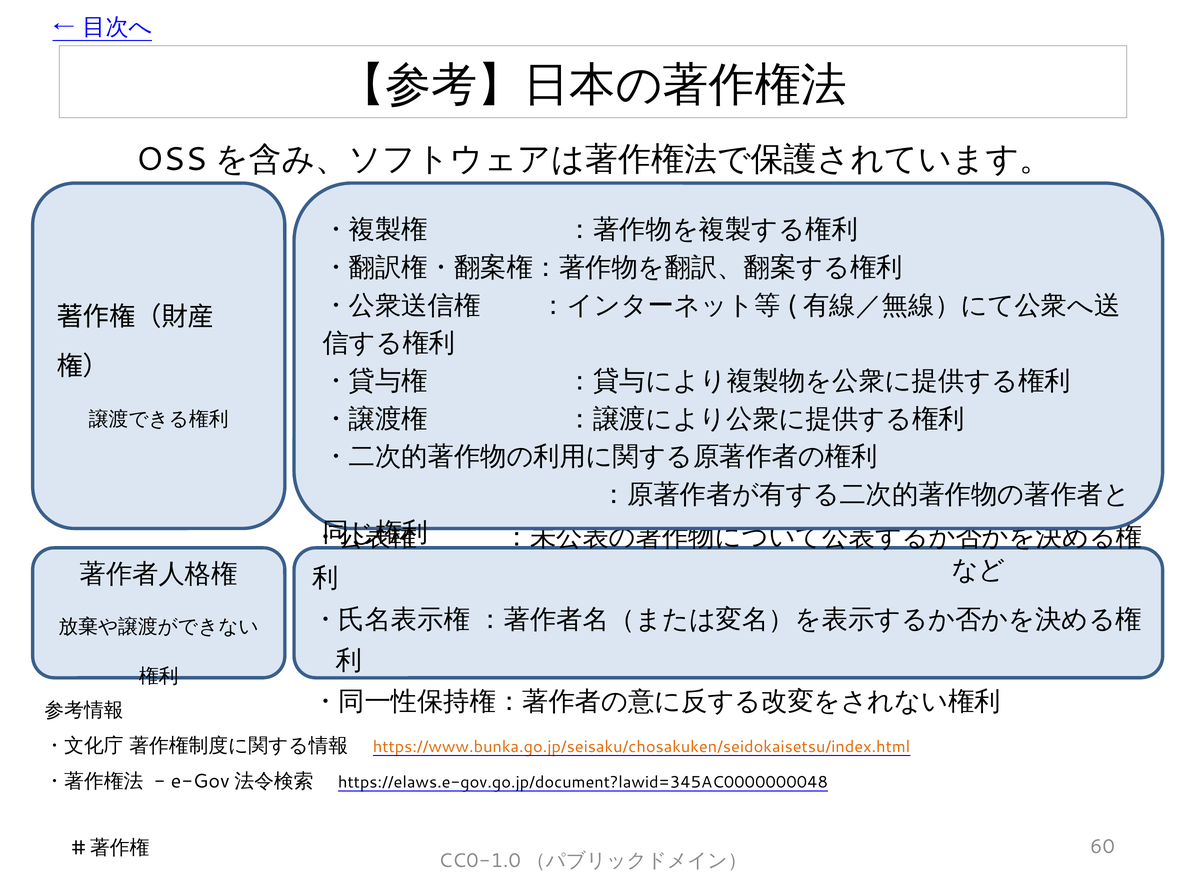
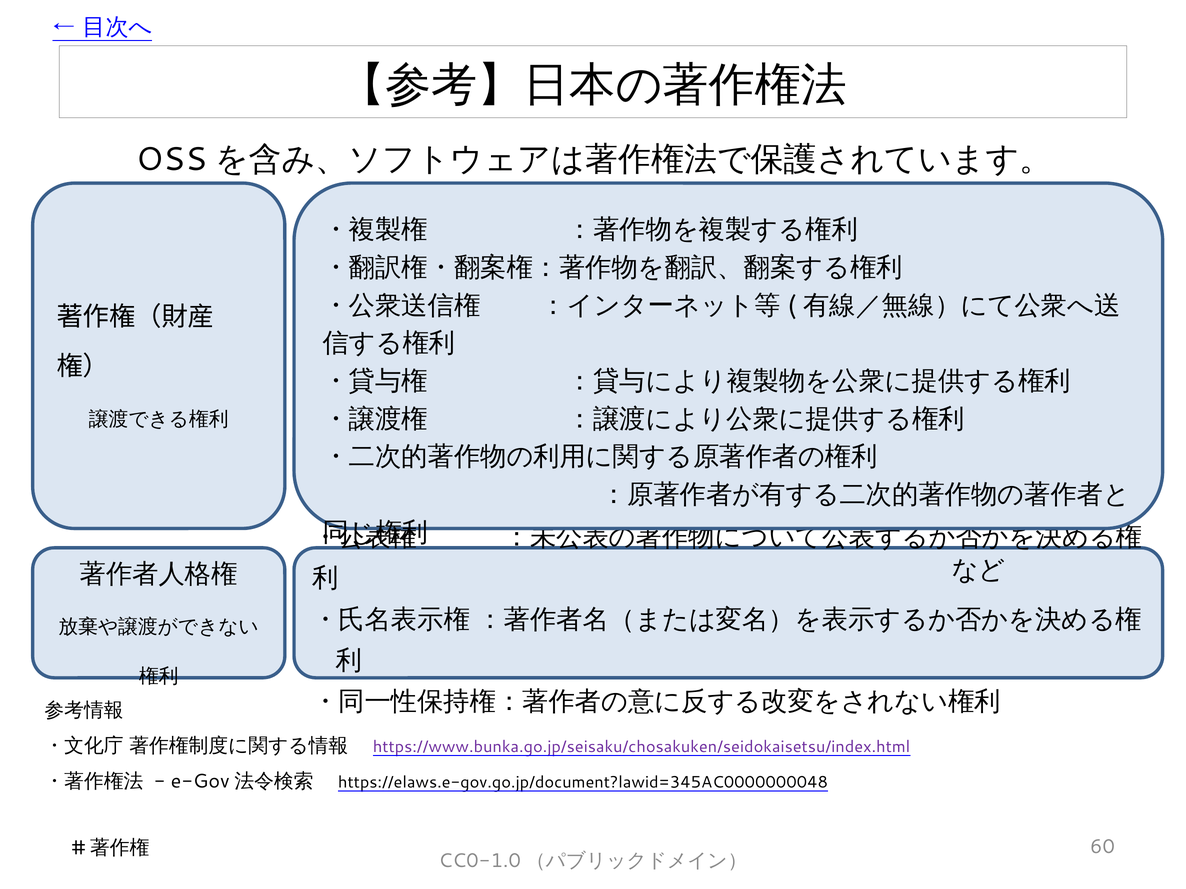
https://www.bunka.go.jp/seisaku/chosakuken/seidokaisetsu/index.html colour: orange -> purple (642, 747)
